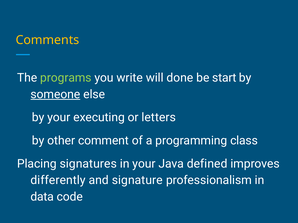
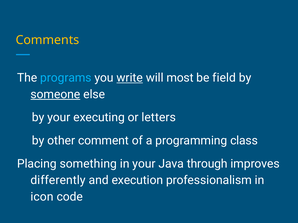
programs colour: light green -> light blue (66, 78)
write underline: none -> present (130, 78)
done: done -> most (180, 78)
start: start -> field (224, 78)
signatures: signatures -> something (88, 164)
defined: defined -> through (207, 164)
signature: signature -> execution (137, 181)
data: data -> icon (42, 197)
